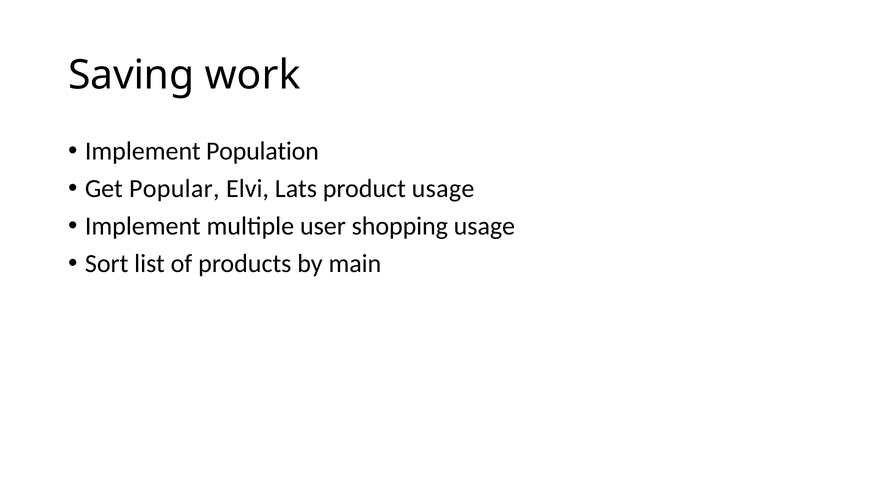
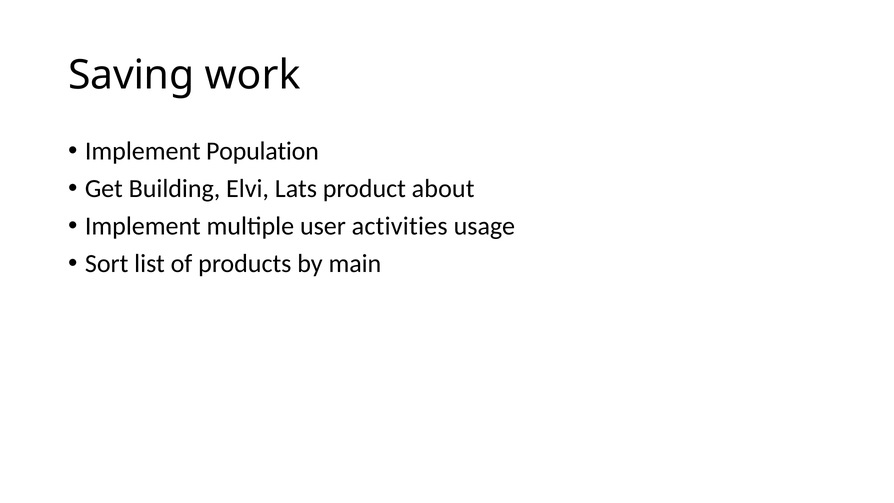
Popular: Popular -> Building (174, 189)
product usage: usage -> about (443, 189)
shopping: shopping -> activities (400, 226)
